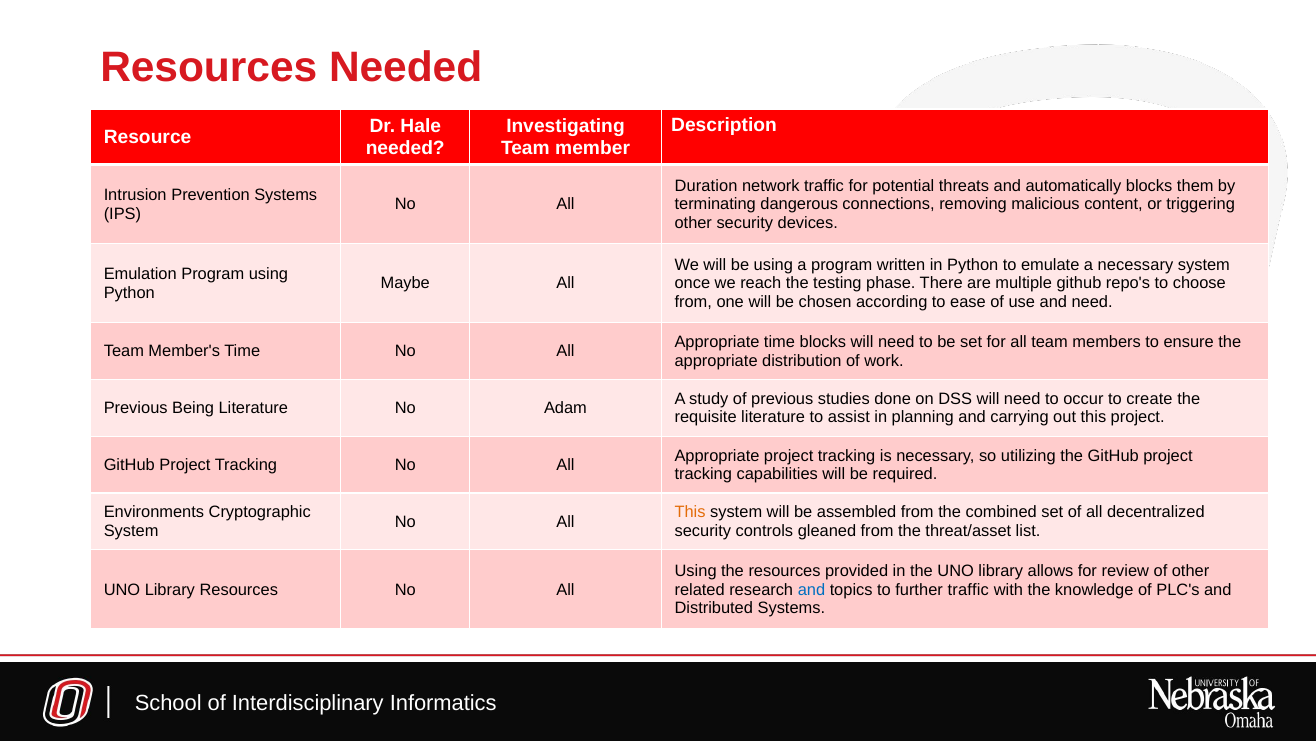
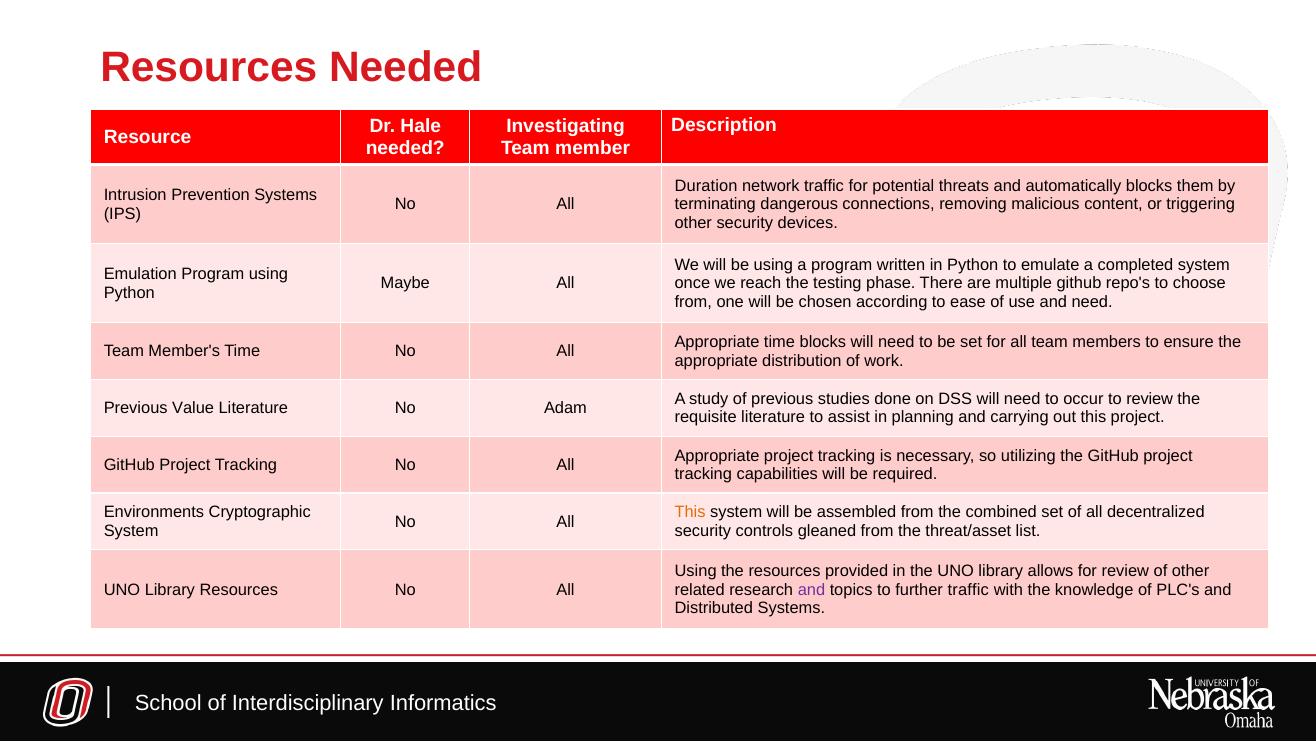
a necessary: necessary -> completed (1136, 265)
to create: create -> review (1150, 399)
Being: Being -> Value (193, 408)
and colour: blue -> purple (811, 589)
